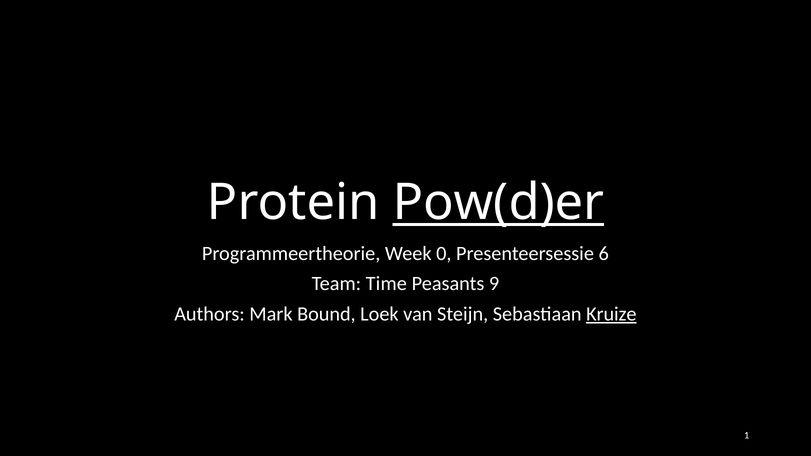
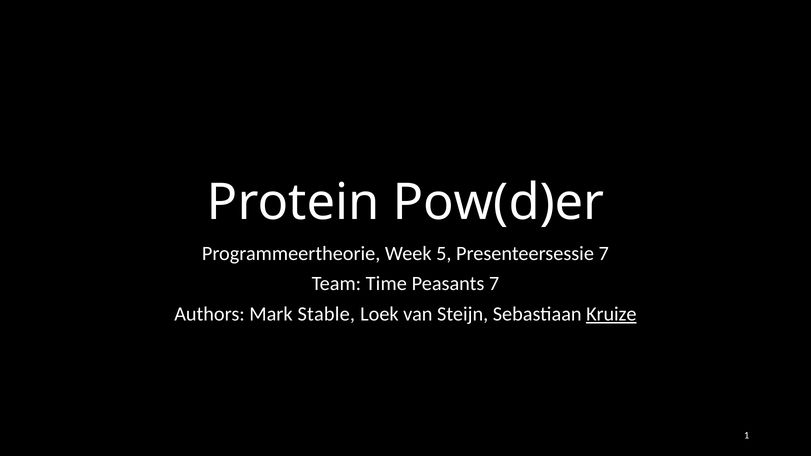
Pow(d)er underline: present -> none (498, 203)
0: 0 -> 5 (444, 253)
Presenteersessie 6: 6 -> 7 (604, 253)
Peasants 9: 9 -> 7 (494, 284)
Bound: Bound -> Stable (326, 314)
